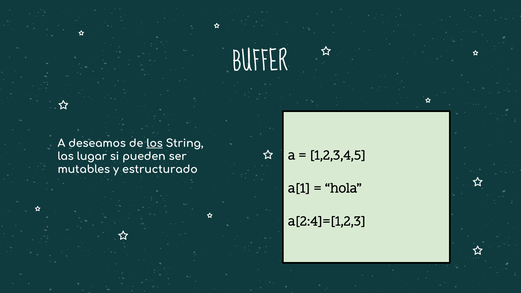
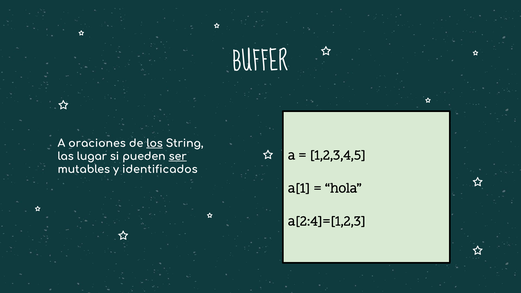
deseamos: deseamos -> oraciones (97, 143)
ser underline: none -> present (178, 156)
estructurado: estructurado -> identificados (160, 169)
